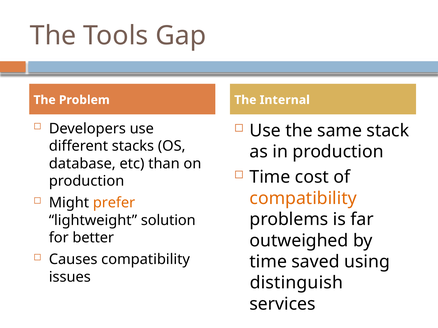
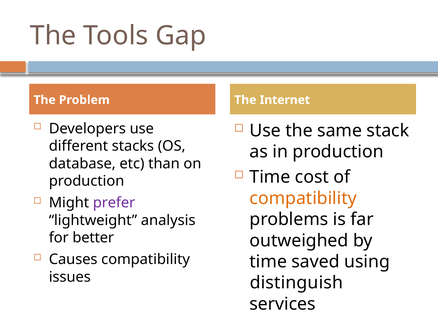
Internal: Internal -> Internet (285, 100)
prefer colour: orange -> purple (114, 203)
solution: solution -> analysis (168, 221)
